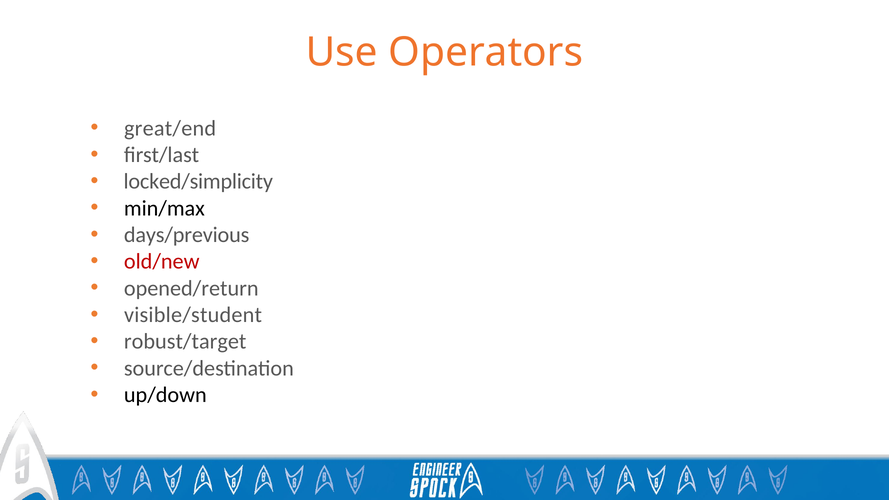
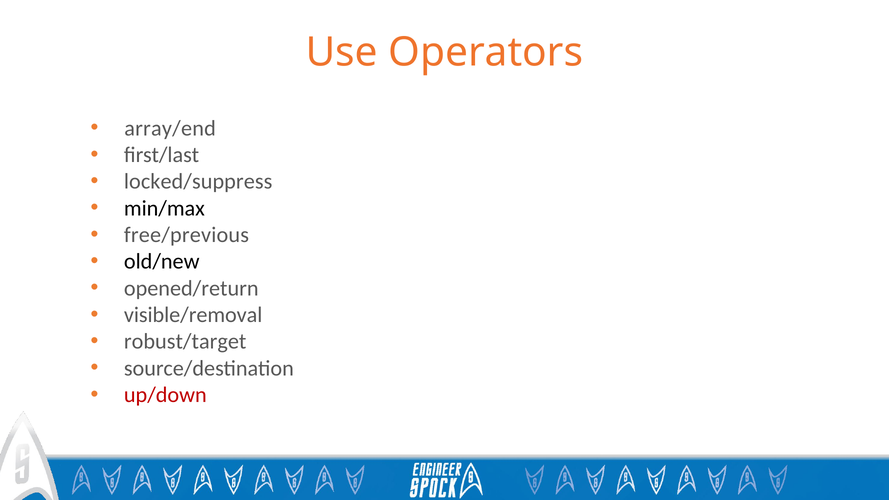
great/end: great/end -> array/end (170, 128)
locked/simplicity: locked/simplicity -> locked/suppress (198, 182)
days/previous: days/previous -> free/previous (186, 235)
old/new colour: red -> black (162, 262)
visible/student: visible/student -> visible/removal (193, 315)
up/down colour: black -> red (165, 395)
